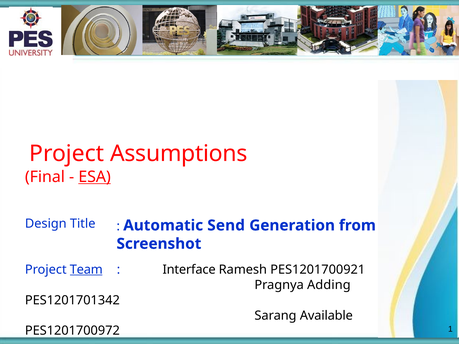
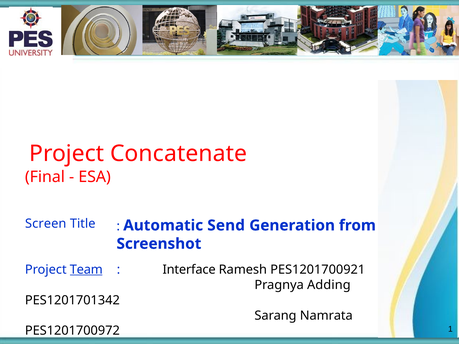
Assumptions: Assumptions -> Concatenate (179, 154)
ESA underline: present -> none (95, 177)
Design: Design -> Screen (46, 224)
Available: Available -> Namrata (326, 316)
